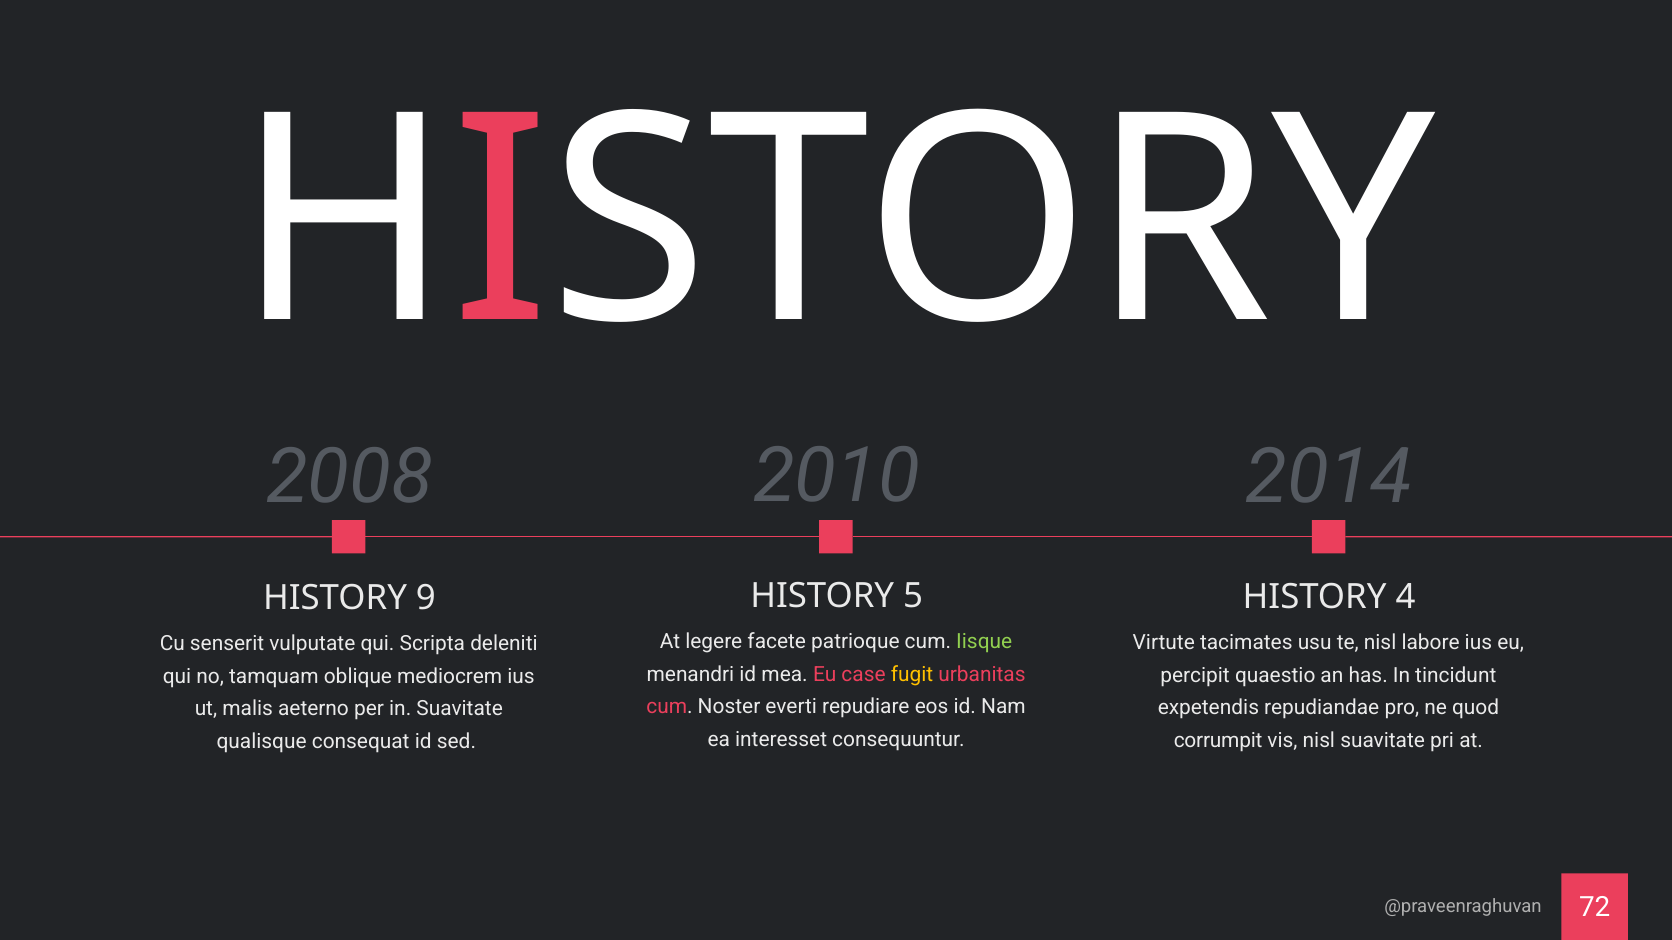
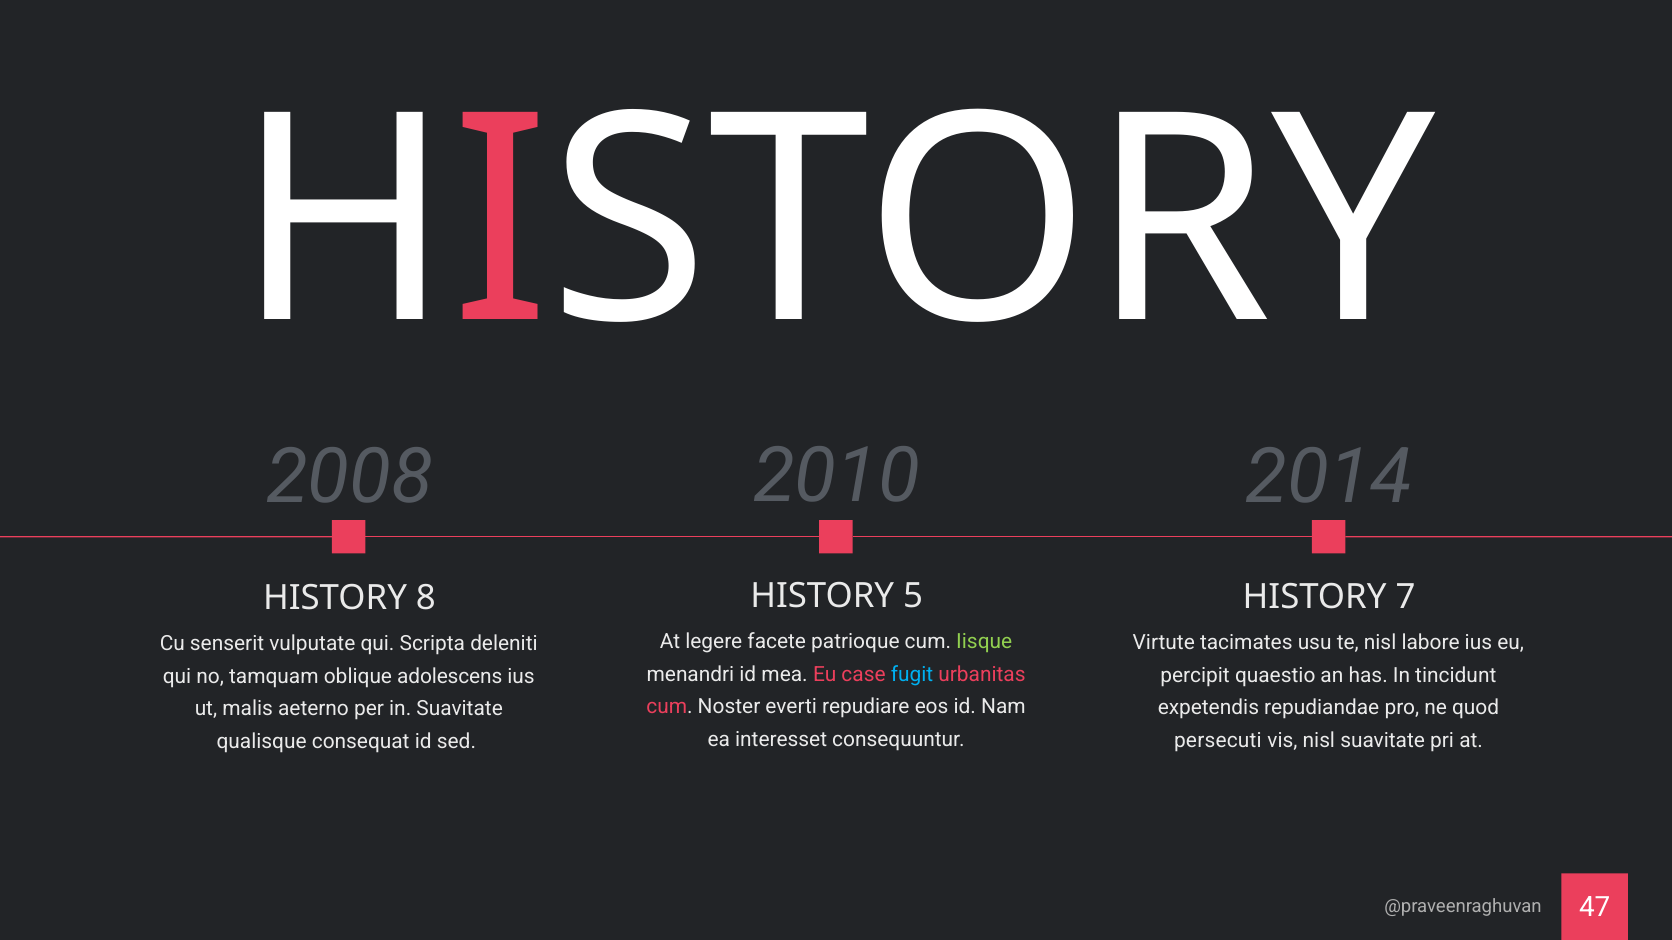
4: 4 -> 7 (1406, 597)
9: 9 -> 8 (426, 598)
fugit colour: yellow -> light blue (912, 675)
mediocrem: mediocrem -> adolescens (450, 676)
corrumpit: corrumpit -> persecuti (1218, 741)
72: 72 -> 47 (1595, 908)
